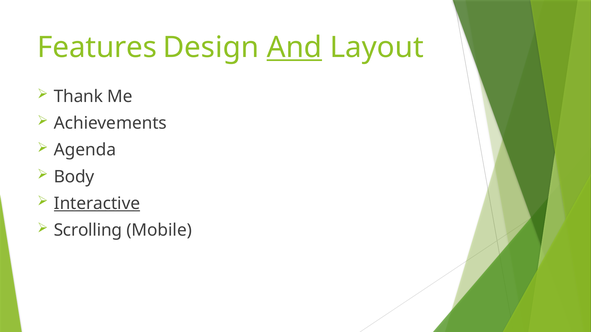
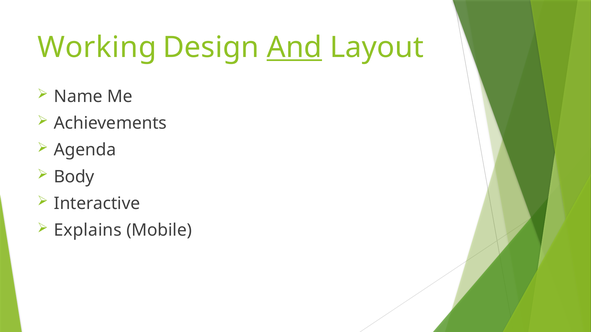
Features: Features -> Working (97, 47)
Thank: Thank -> Name (78, 97)
Interactive underline: present -> none (97, 204)
Scrolling: Scrolling -> Explains (88, 231)
